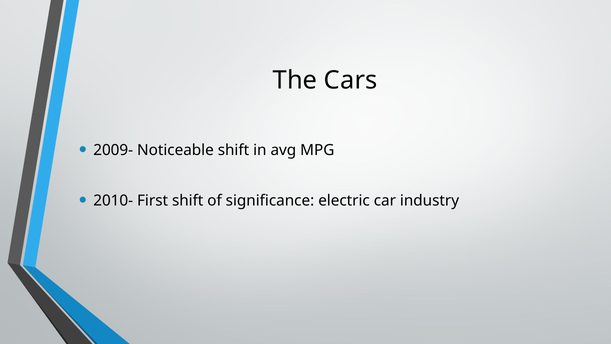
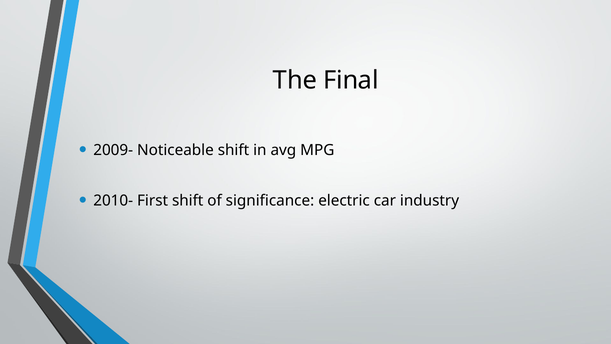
Cars: Cars -> Final (351, 80)
